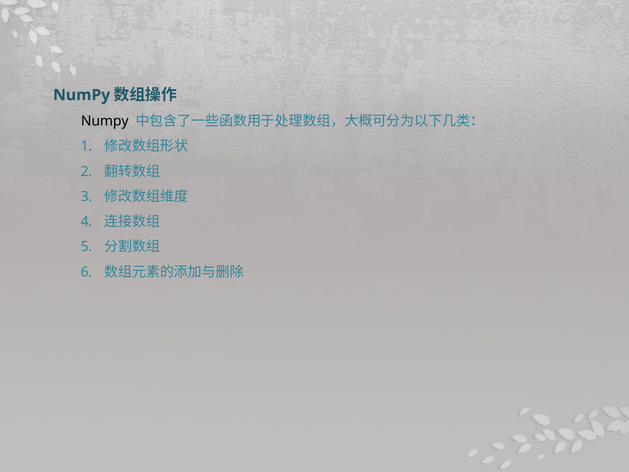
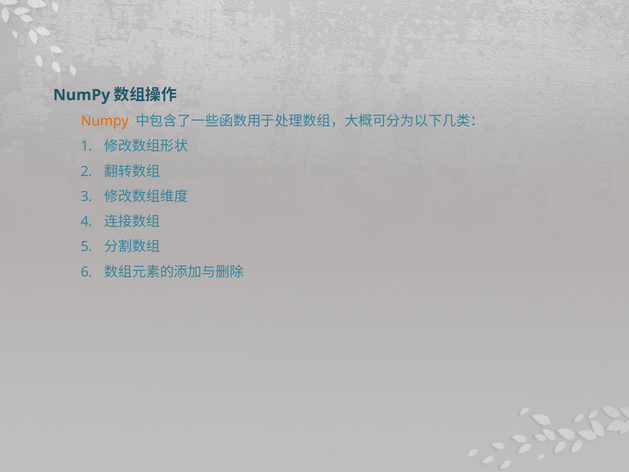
Numpy colour: black -> orange (105, 121)
